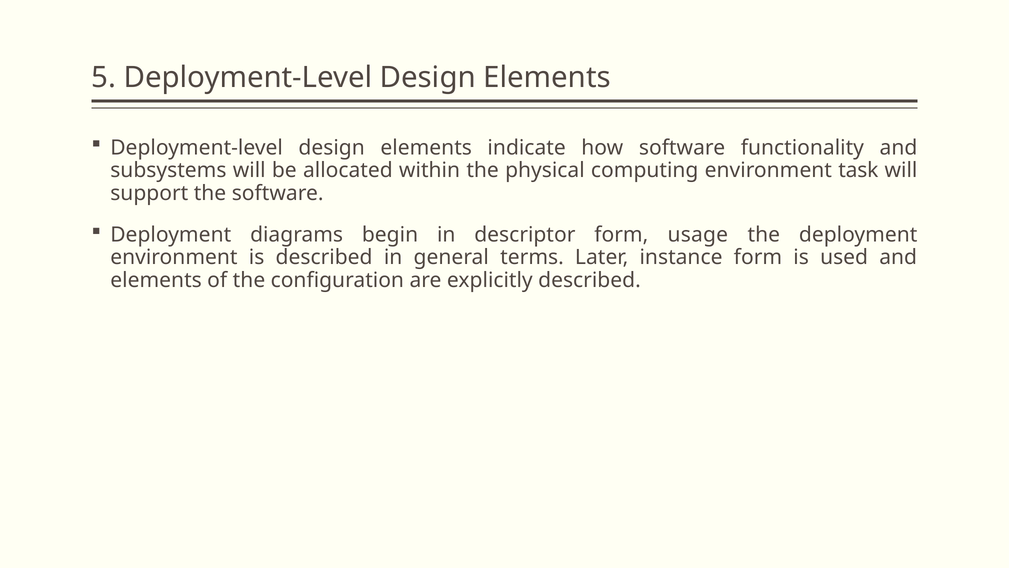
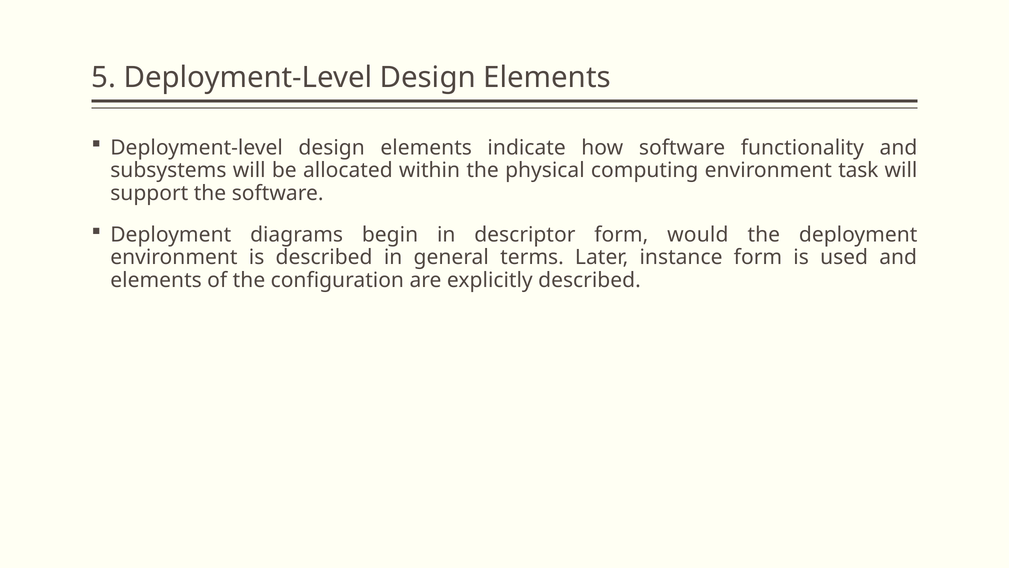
usage: usage -> would (698, 235)
